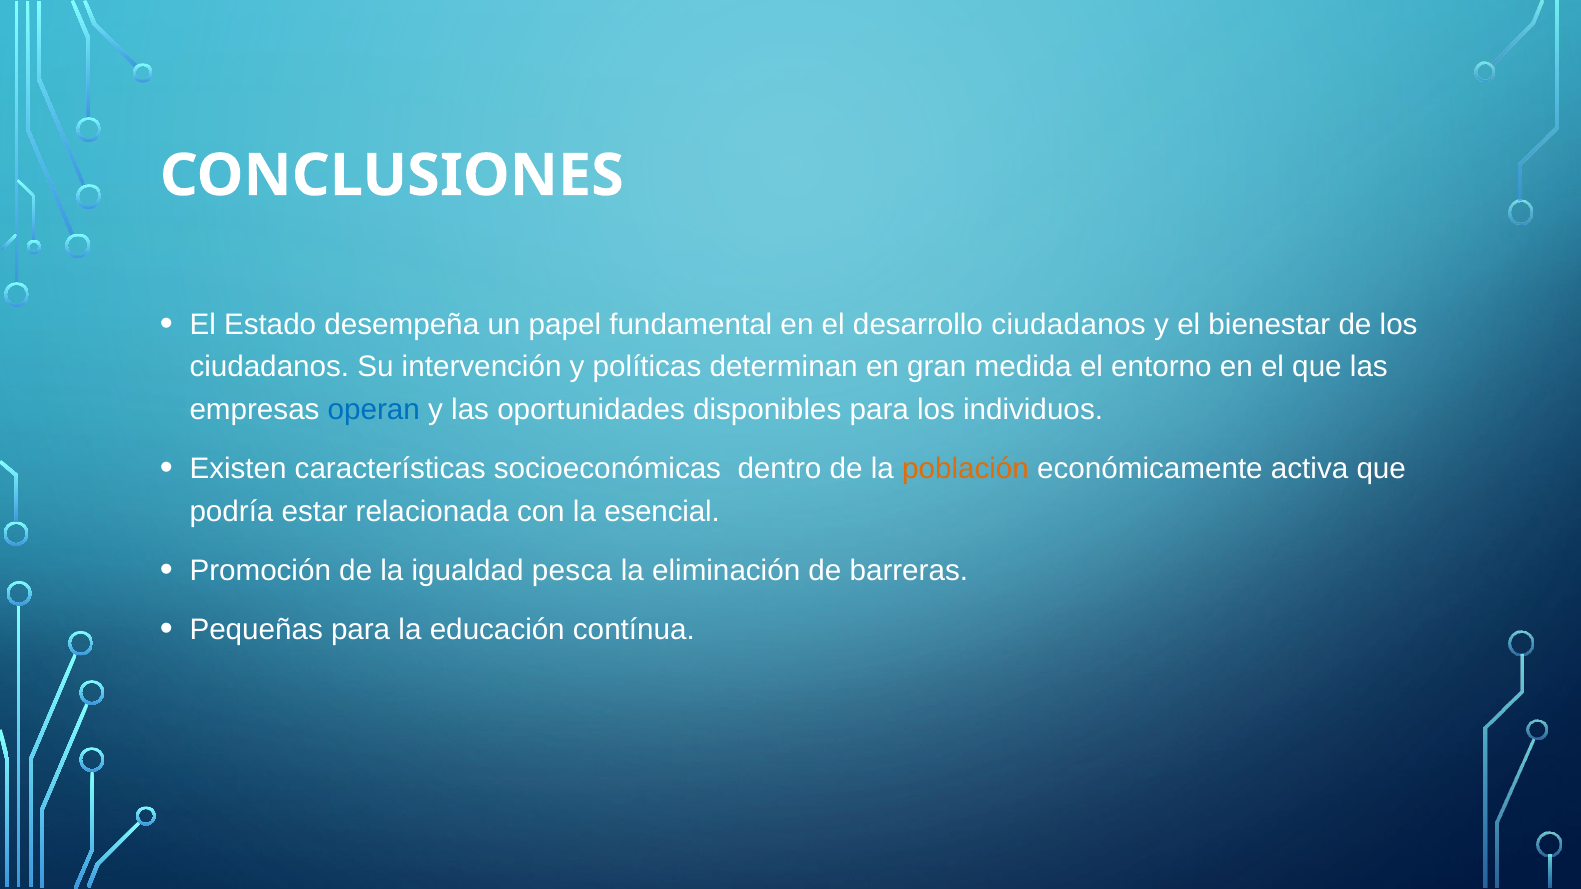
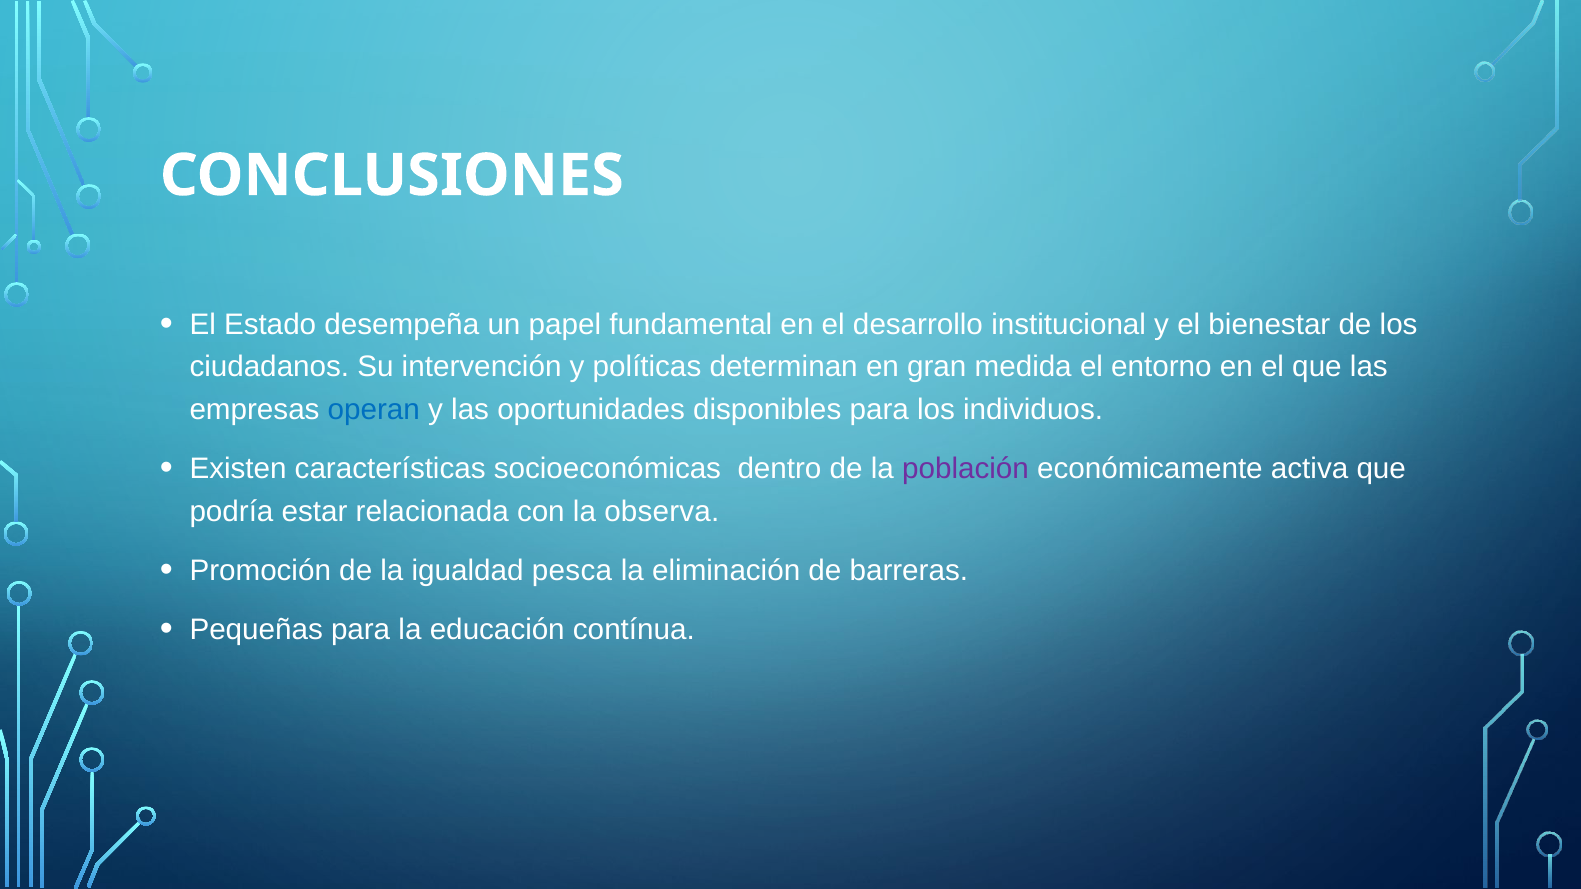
desarrollo ciudadanos: ciudadanos -> institucional (1069, 325)
población colour: orange -> purple (966, 469)
esencial: esencial -> observa (662, 512)
